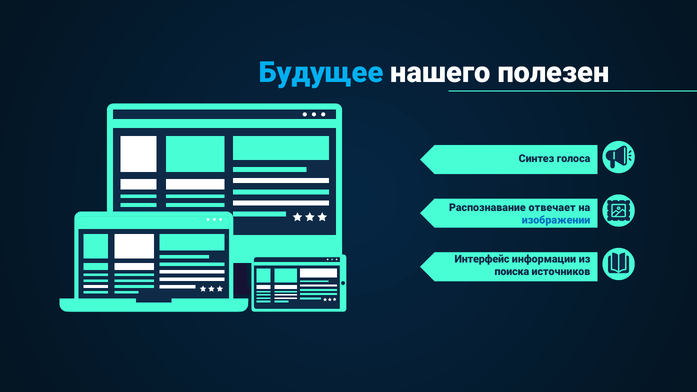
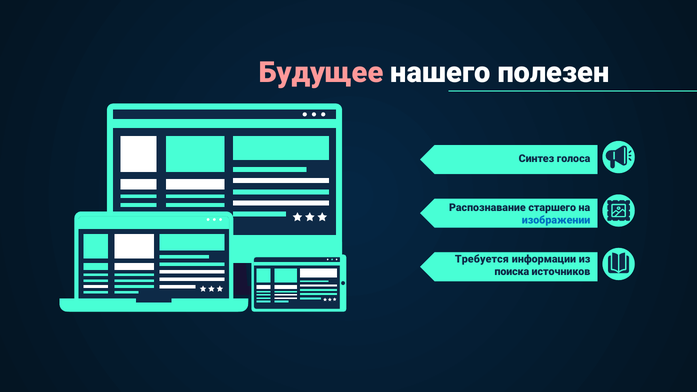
Будущее colour: light blue -> pink (321, 72)
отвечает: отвечает -> старшего (552, 208)
Интерфейс: Интерфейс -> Требуется (482, 259)
